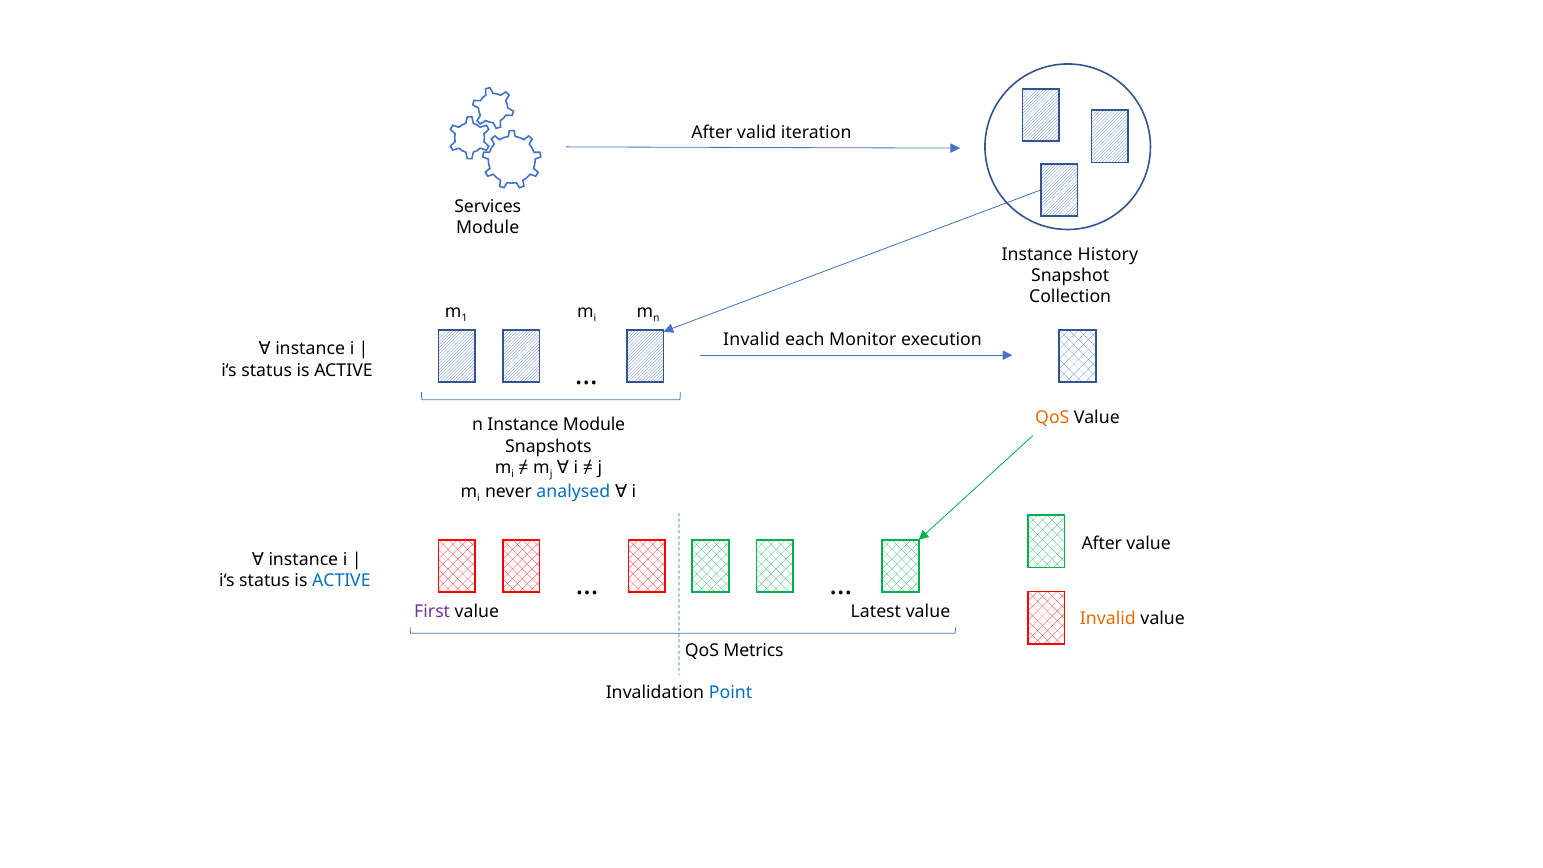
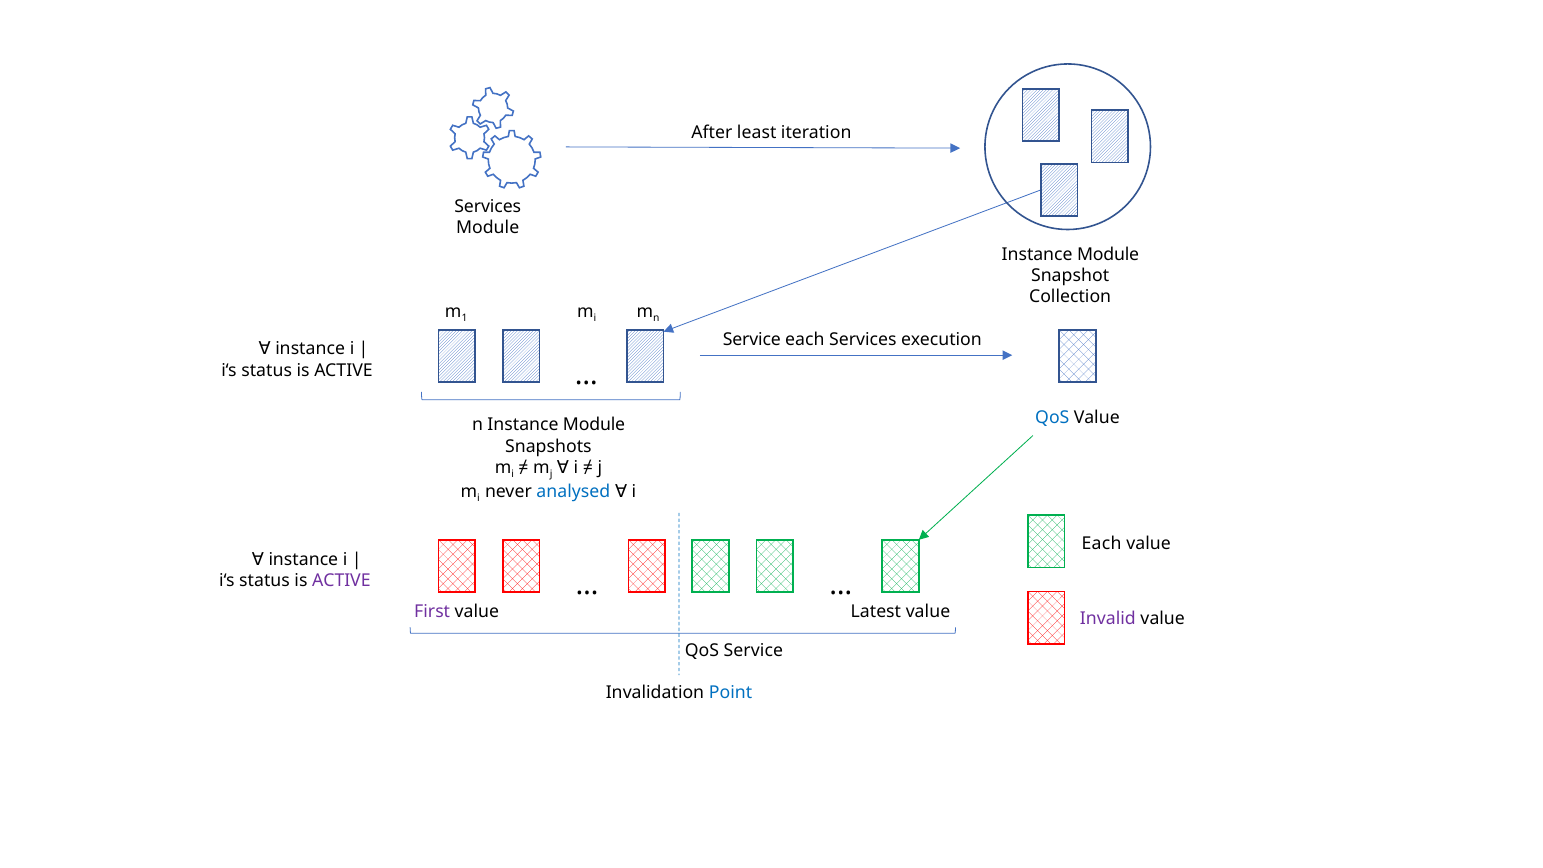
valid: valid -> least (757, 132)
History: History -> Module (1108, 254)
Invalid: Invalid -> Service (752, 340)
each Monitor: Monitor -> Services (863, 340)
QoS colour: orange -> blue (1052, 418)
After: After -> Each (1102, 543)
ACTIVE colour: blue -> purple (341, 581)
Invalid colour: orange -> purple (1108, 619)
QoS Metrics: Metrics -> Service (753, 651)
